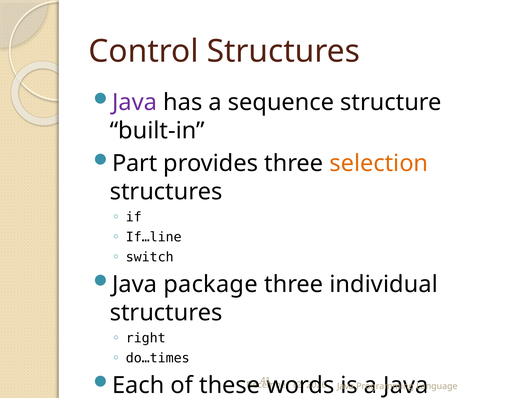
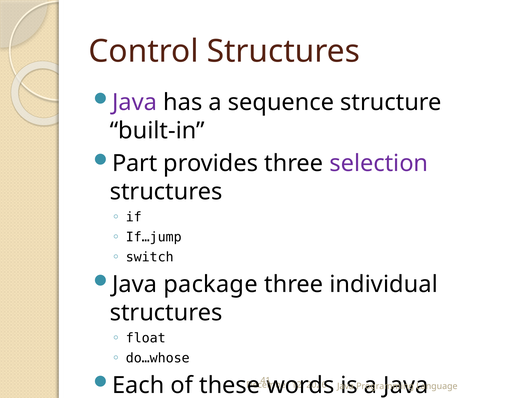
selection colour: orange -> purple (379, 164)
If…line: If…line -> If…jump (154, 237)
right: right -> float (146, 338)
do…times: do…times -> do…whose (158, 358)
